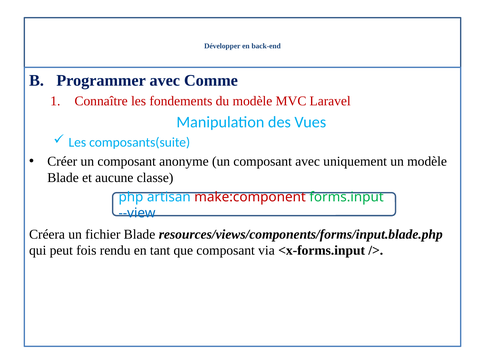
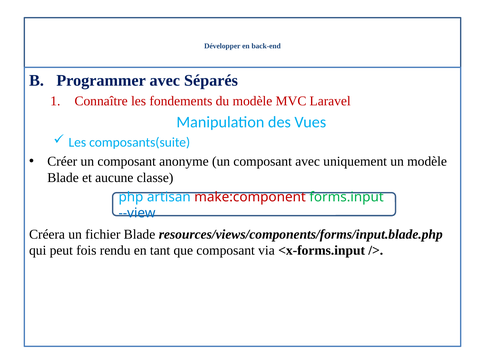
Comme: Comme -> Séparés (211, 81)
